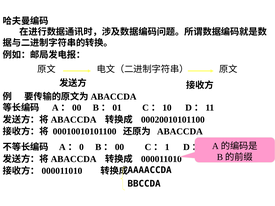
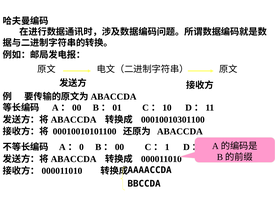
00020010101100: 00020010101100 -> 00010010301100 (173, 120)
